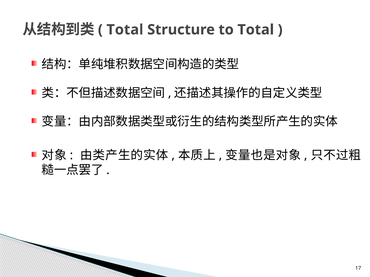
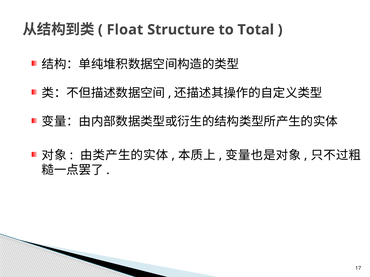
Total: Total -> Float (125, 30)
